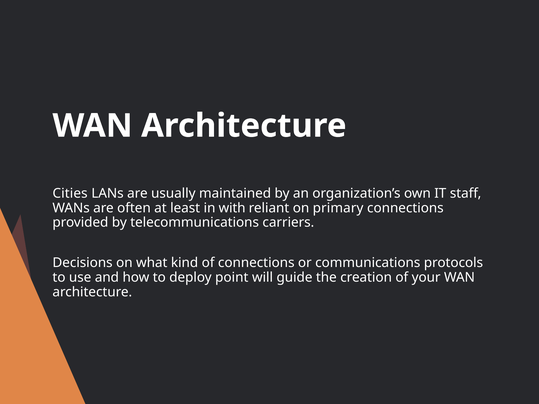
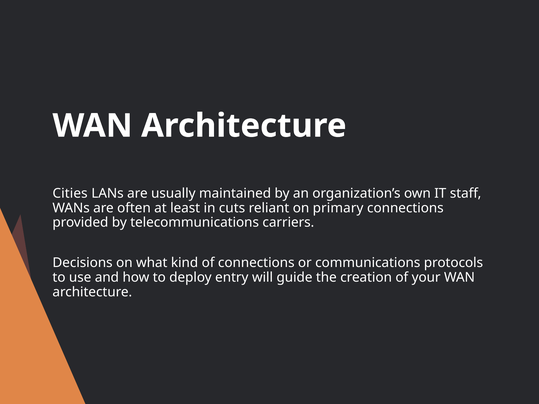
with: with -> cuts (232, 208)
point: point -> entry (232, 278)
